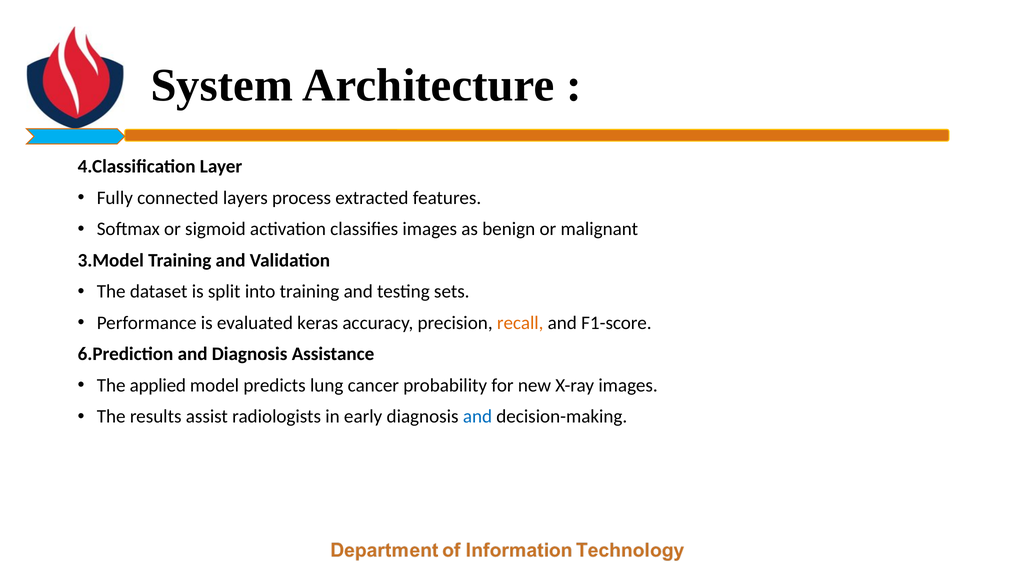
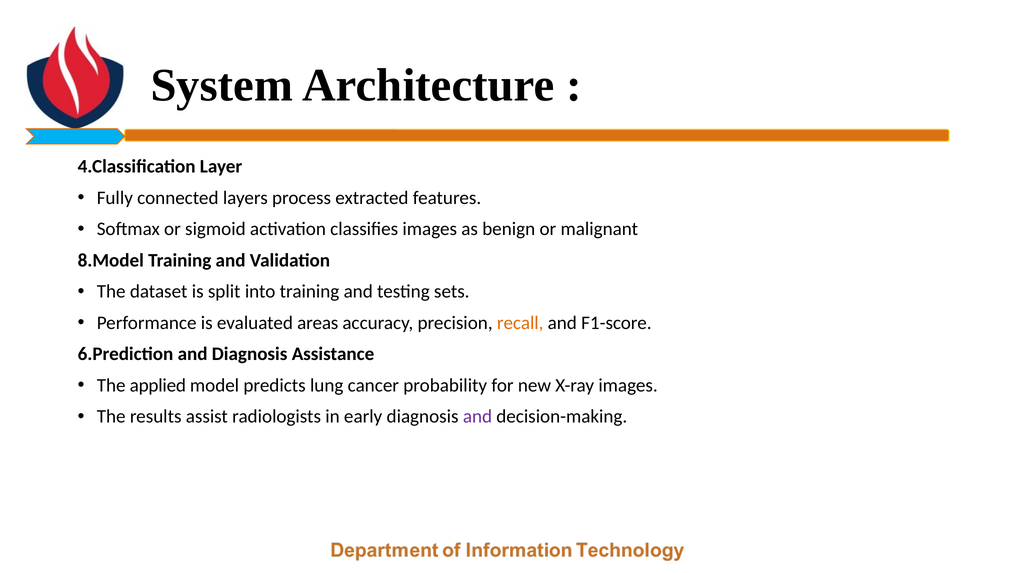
3.Model: 3.Model -> 8.Model (111, 260)
keras: keras -> areas (318, 323)
and colour: blue -> purple (477, 417)
